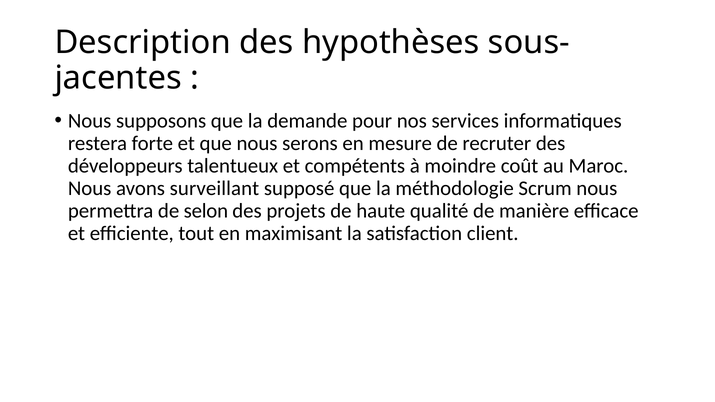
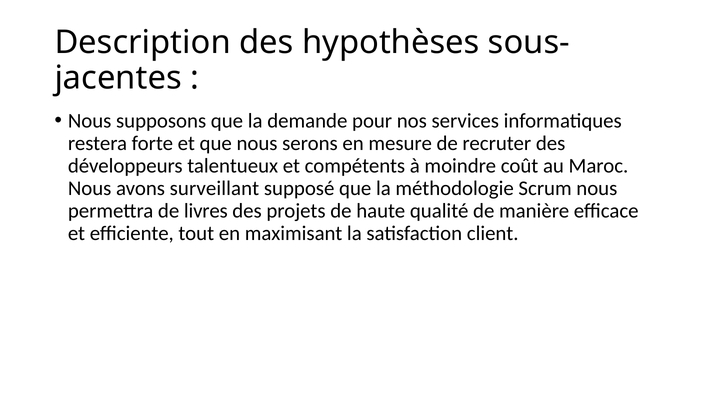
selon: selon -> livres (206, 211)
